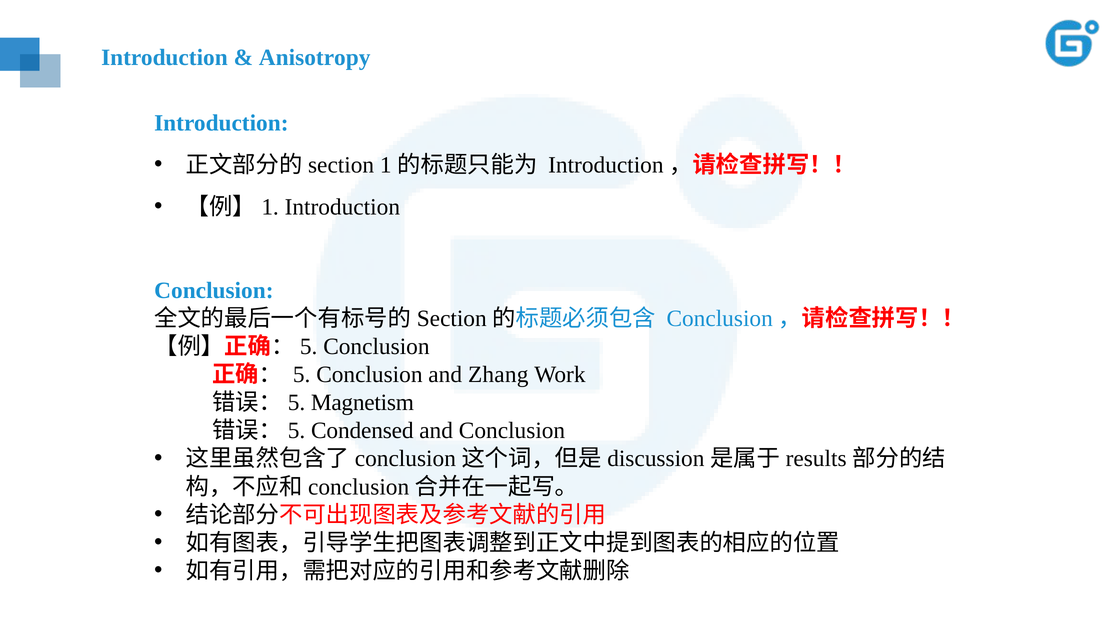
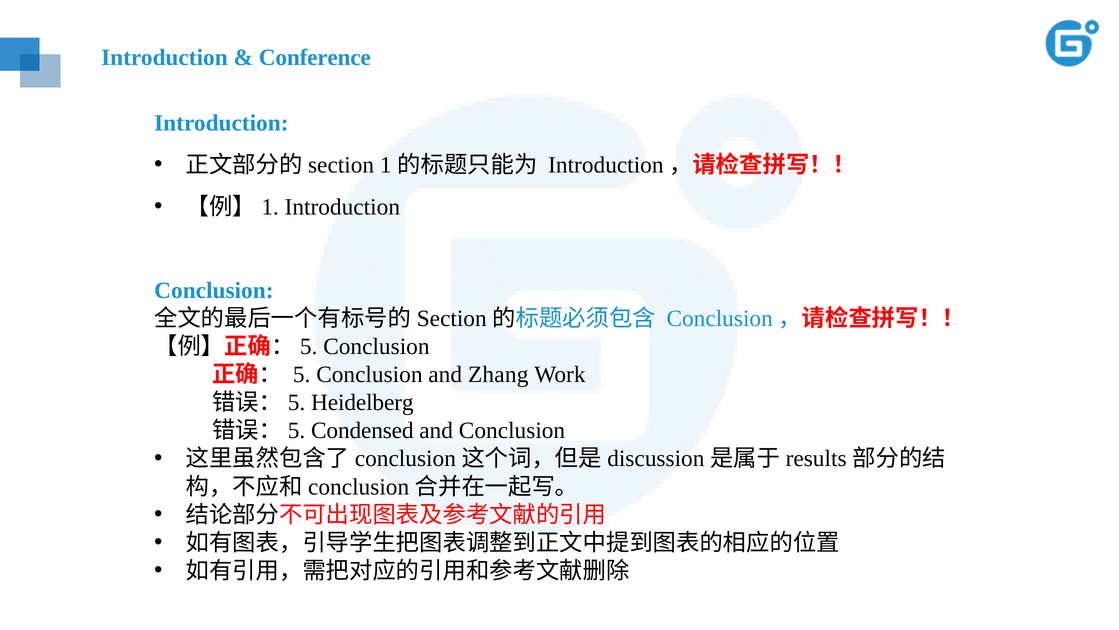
Anisotropy: Anisotropy -> Conference (315, 57)
Magnetism: Magnetism -> Heidelberg (362, 402)
